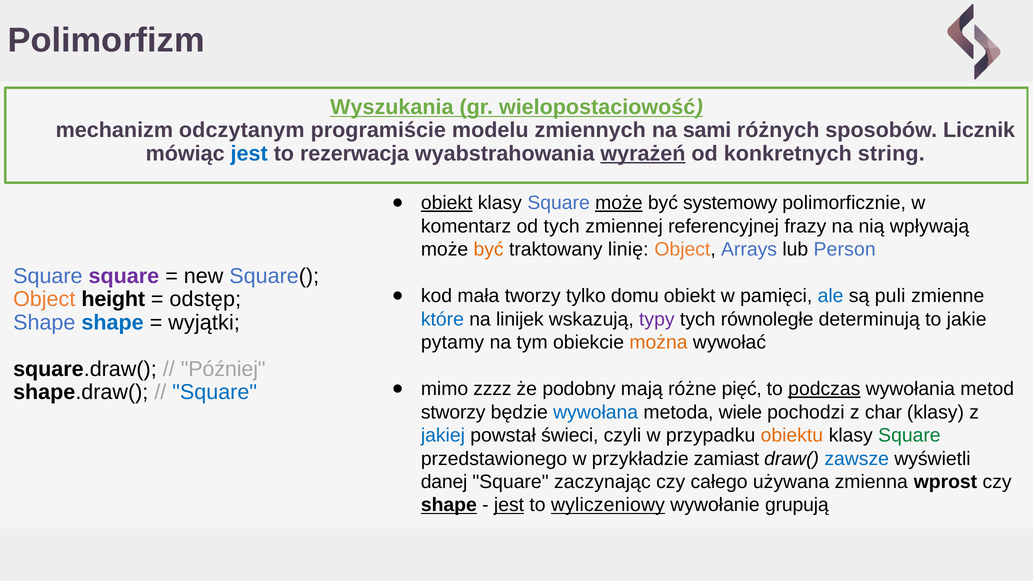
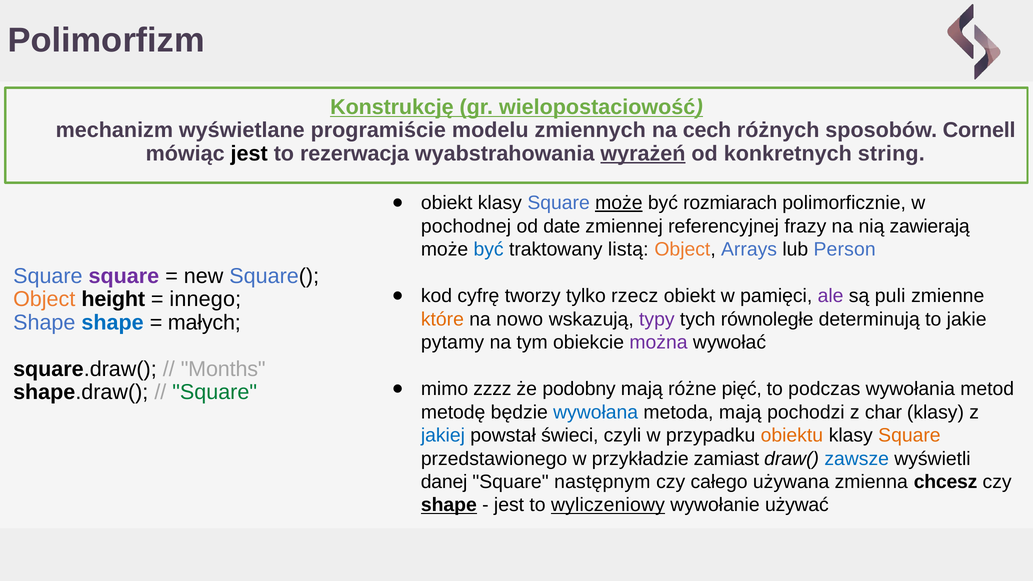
Wyszukania: Wyszukania -> Konstrukcję (392, 107)
odczytanym: odczytanym -> wyświetlane (242, 130)
sami: sami -> cech (707, 130)
Licznik: Licznik -> Cornell (979, 130)
jest colour: blue -> black (249, 153)
obiekt underline: present -> none (447, 203)
systemowy: systemowy -> rozmiarach (730, 203)
komentarz: komentarz -> pochodnej (466, 226)
od tych: tych -> date (562, 226)
wpływają: wpływają -> zawierają (930, 226)
być colour: orange -> blue (489, 249)
linię: linię -> listą (628, 249)
mała: mała -> cyfrę (478, 296)
domu: domu -> rzecz (635, 296)
ale colour: blue -> purple (831, 296)
odstęp: odstęp -> innego (205, 299)
które colour: blue -> orange (442, 319)
linijek: linijek -> nowo (520, 319)
wyjątki: wyjątki -> małych (204, 323)
można colour: orange -> purple (659, 342)
Później: Później -> Months (223, 369)
podczas underline: present -> none (824, 389)
Square colour: blue -> green (215, 392)
stworzy: stworzy -> metodę (453, 412)
metoda wiele: wiele -> mają (740, 412)
Square colour: green -> orange (909, 435)
zaczynając: zaczynając -> następnym (602, 482)
wprost: wprost -> chcesz (946, 482)
jest underline: present -> none (509, 505)
grupują: grupują -> używać (797, 505)
